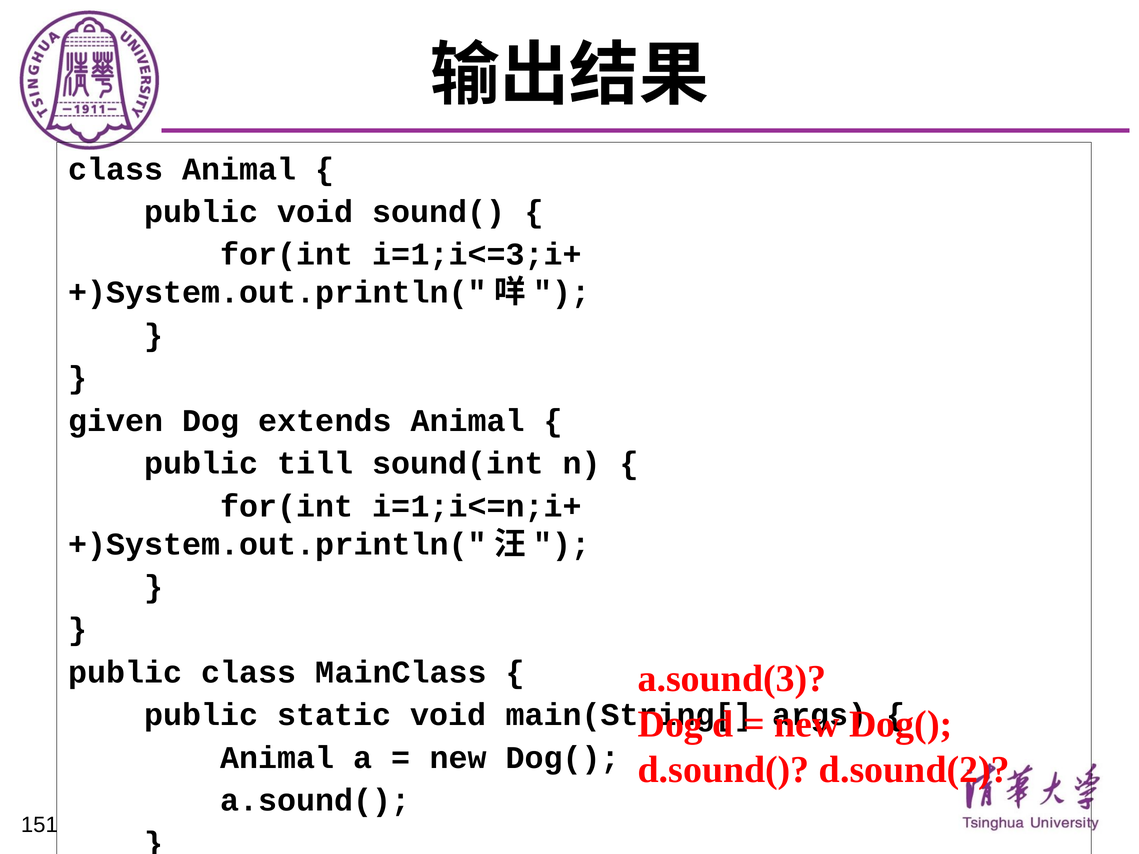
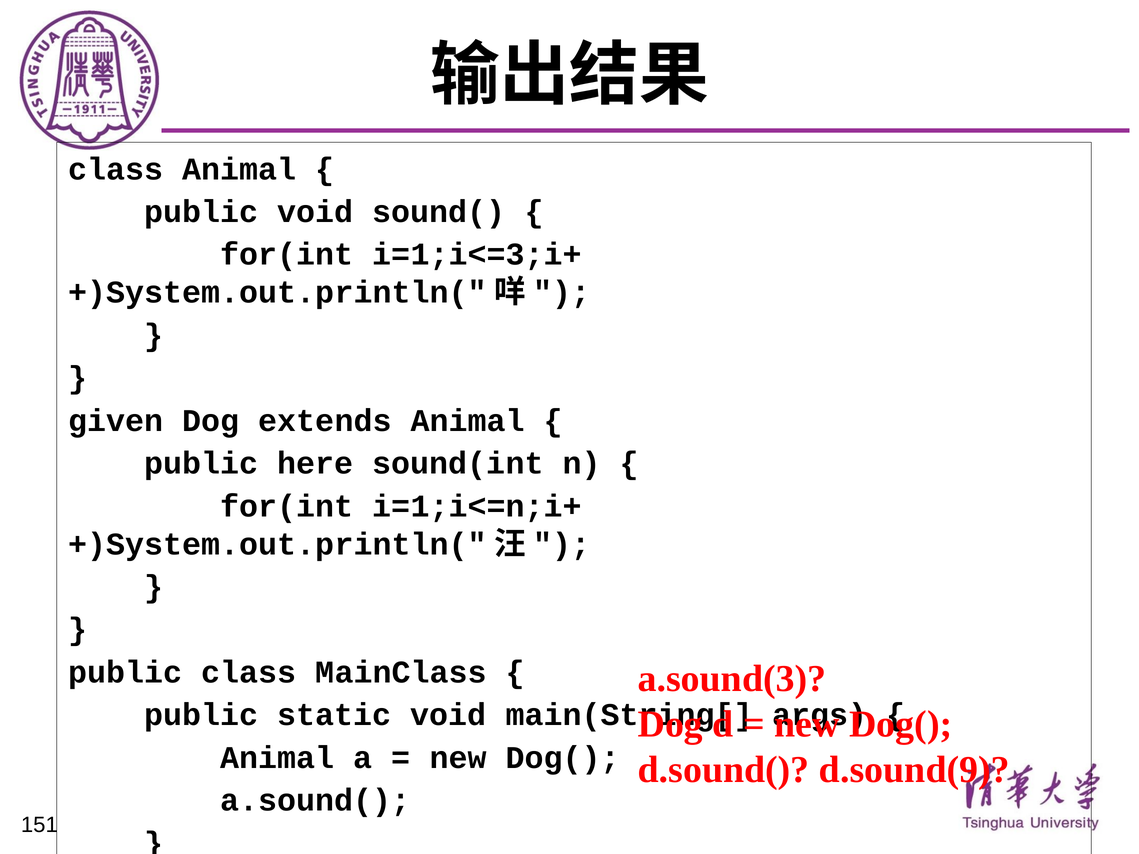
till: till -> here (315, 464)
d.sound(2: d.sound(2 -> d.sound(9 (914, 770)
